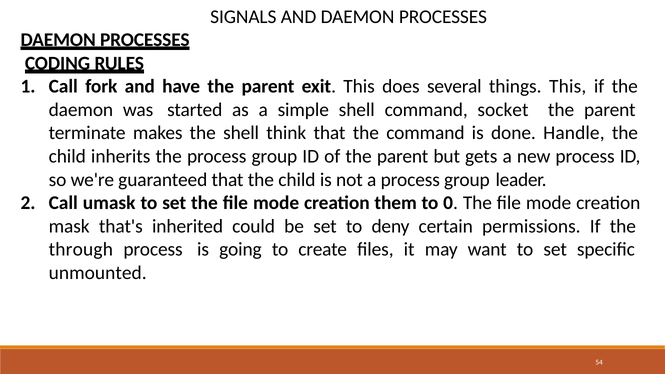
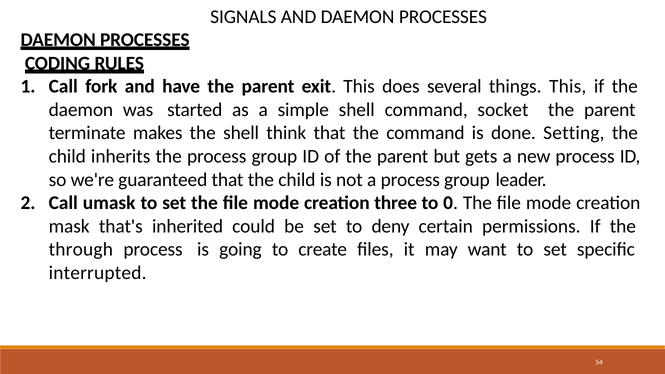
Handle: Handle -> Setting (574, 133)
them: them -> three (396, 203)
unmounted: unmounted -> interrupted (98, 273)
